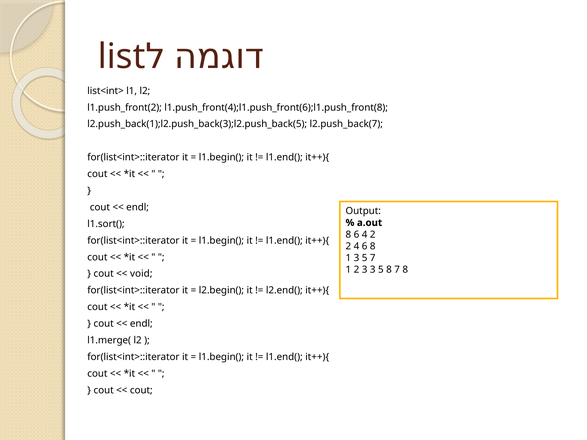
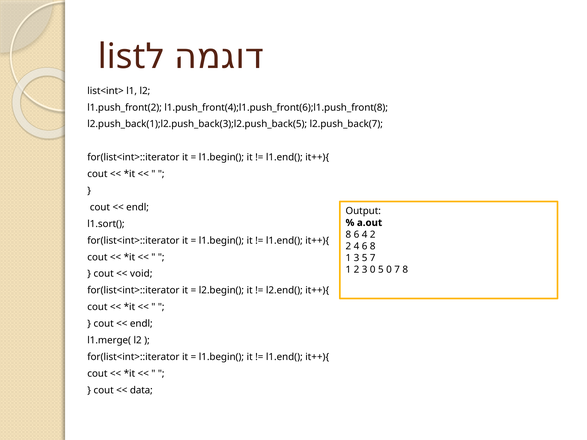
3 3: 3 -> 0 (373, 270)
5 8: 8 -> 0 (389, 270)
cout: cout -> data (141, 390)
